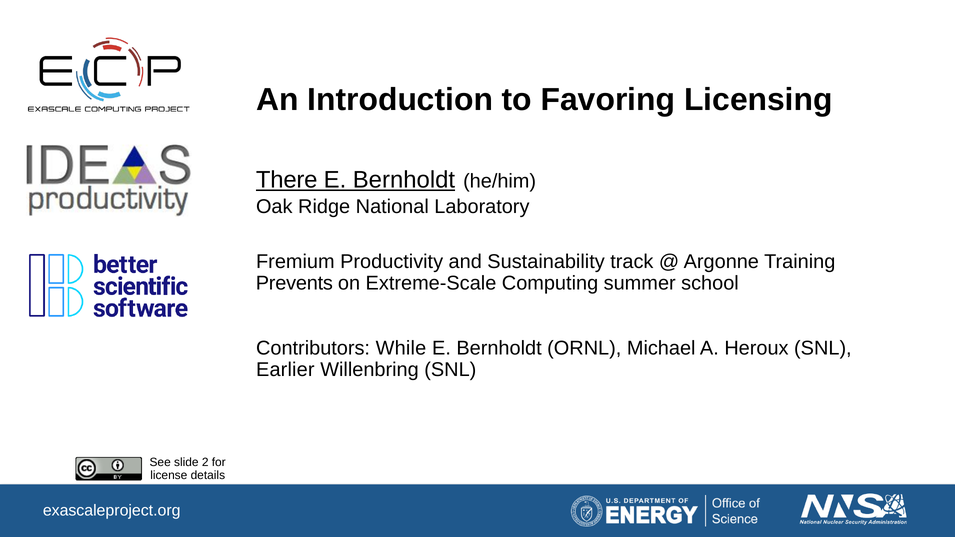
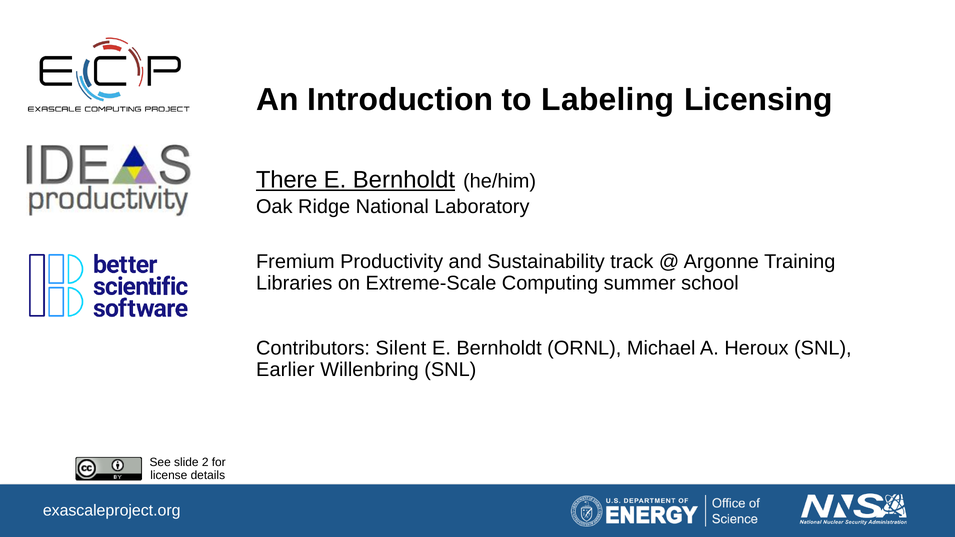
Favoring: Favoring -> Labeling (608, 100)
Prevents: Prevents -> Libraries (294, 283)
While: While -> Silent (401, 348)
